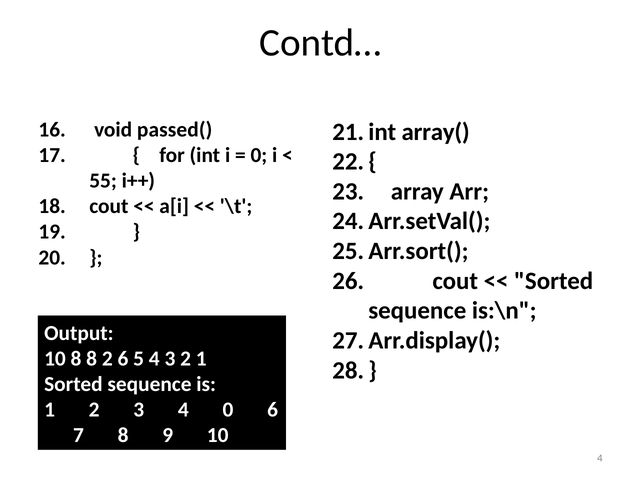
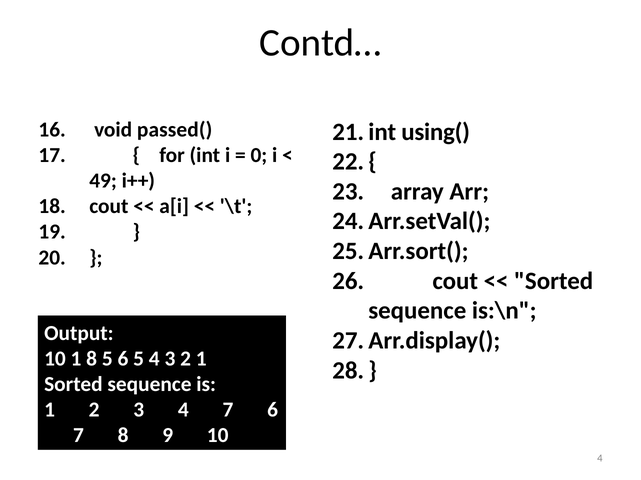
array(: array( -> using( (436, 132)
55: 55 -> 49 (103, 181)
10 8: 8 -> 1 (76, 359)
8 2: 2 -> 5 (107, 359)
4 0: 0 -> 7 (228, 410)
